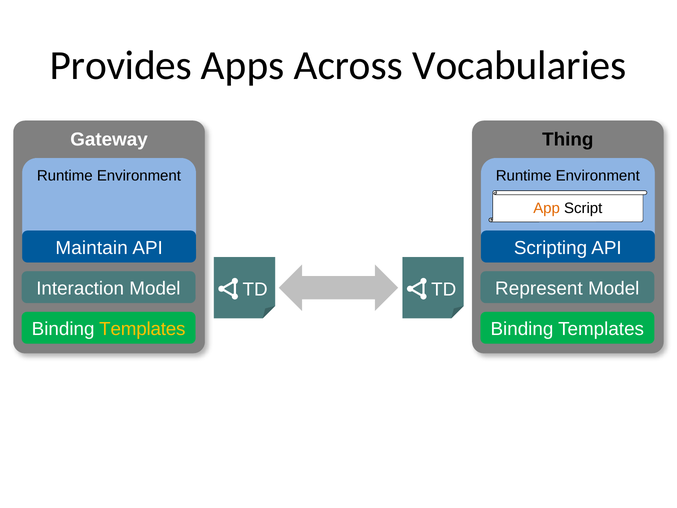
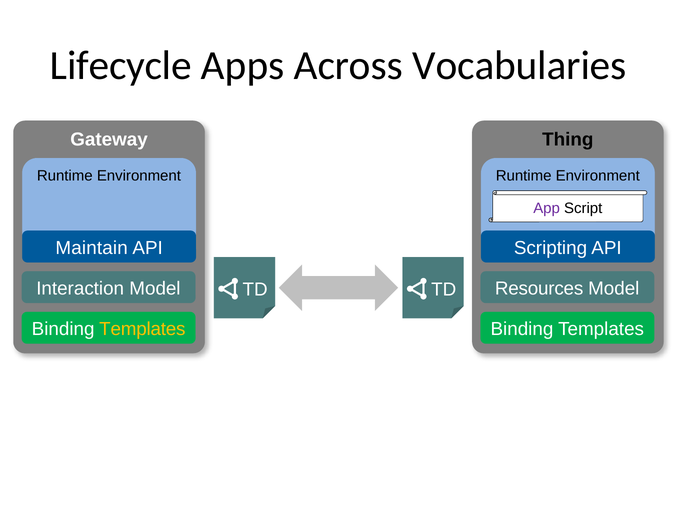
Provides: Provides -> Lifecycle (121, 66)
App colour: orange -> purple (547, 208)
Represent: Represent -> Resources (539, 288)
